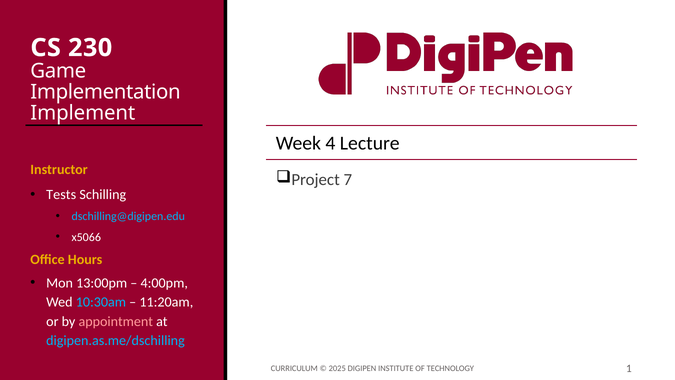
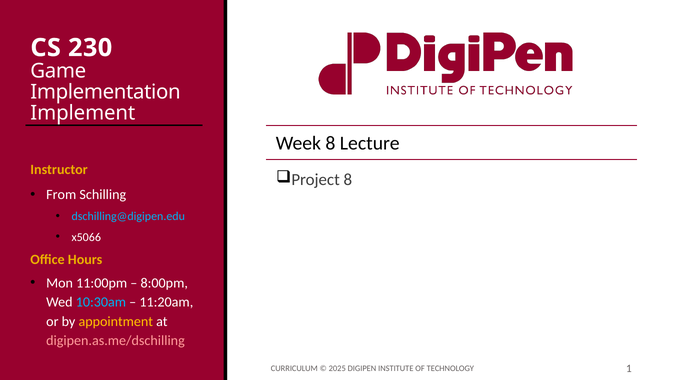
Week 4: 4 -> 8 (330, 143)
Project 7: 7 -> 8 (348, 179)
Tests: Tests -> From (61, 195)
13:00pm: 13:00pm -> 11:00pm (102, 283)
4:00pm: 4:00pm -> 8:00pm (164, 283)
appointment colour: pink -> yellow (116, 321)
digipen.as.me/dschilling colour: light blue -> pink (115, 341)
